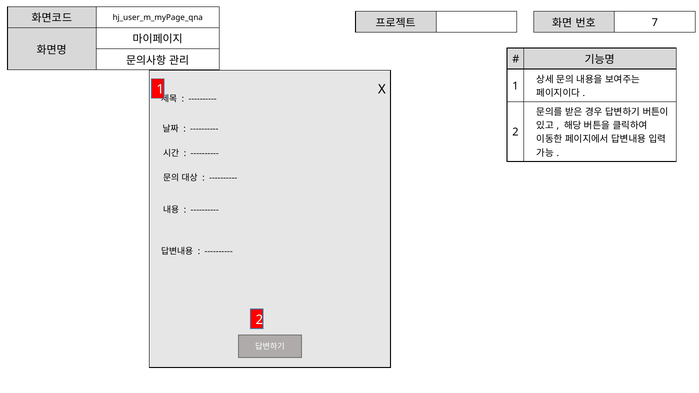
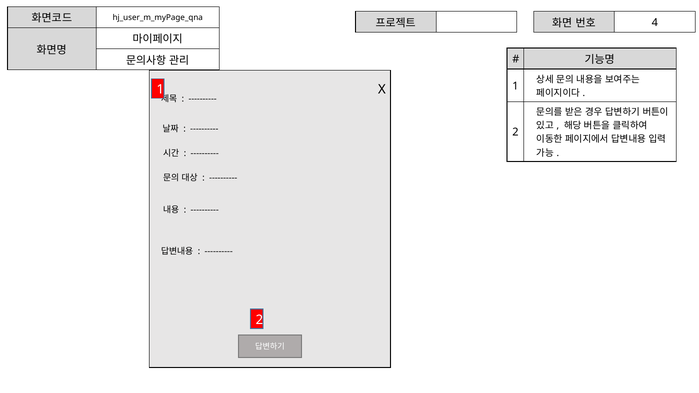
7: 7 -> 4 (655, 22)
